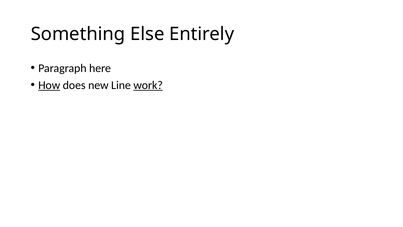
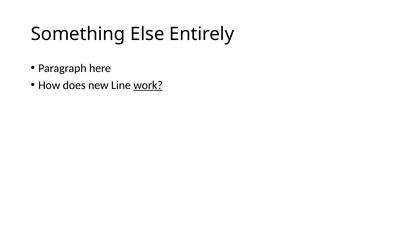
How underline: present -> none (49, 85)
